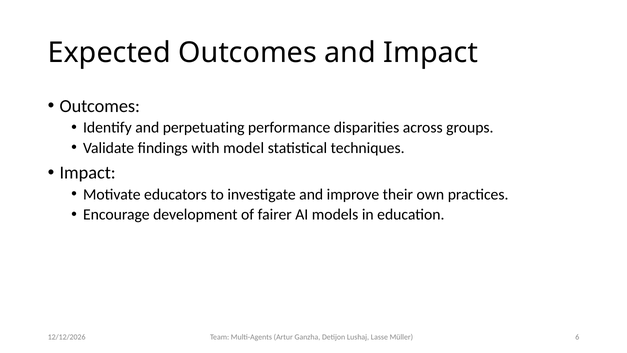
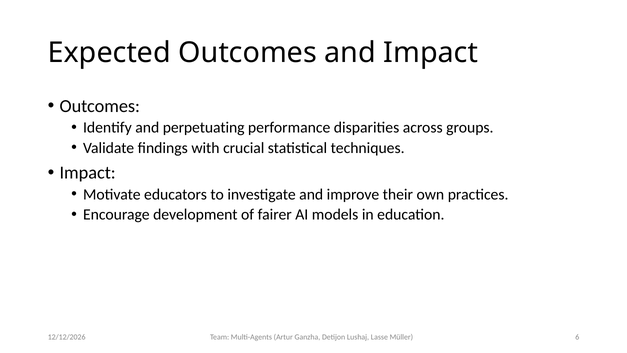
model: model -> crucial (244, 148)
